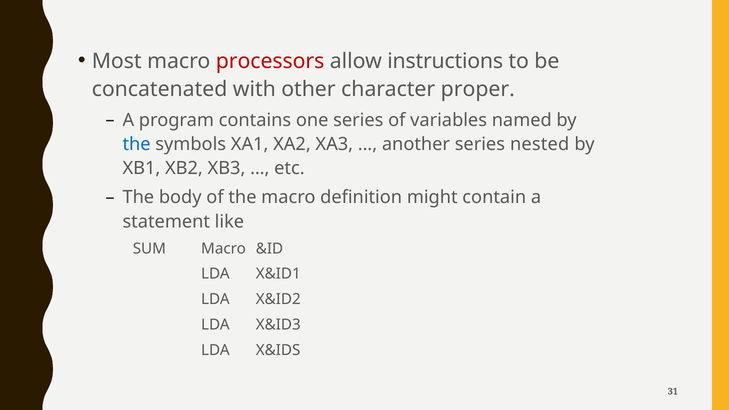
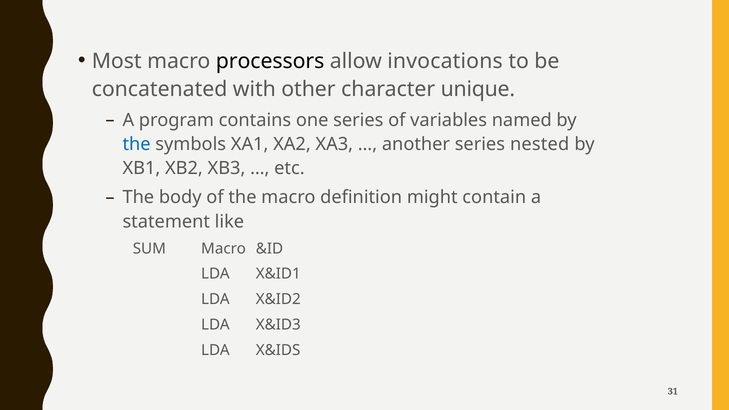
processors colour: red -> black (270, 61)
instructions: instructions -> invocations (445, 61)
proper: proper -> unique (478, 89)
